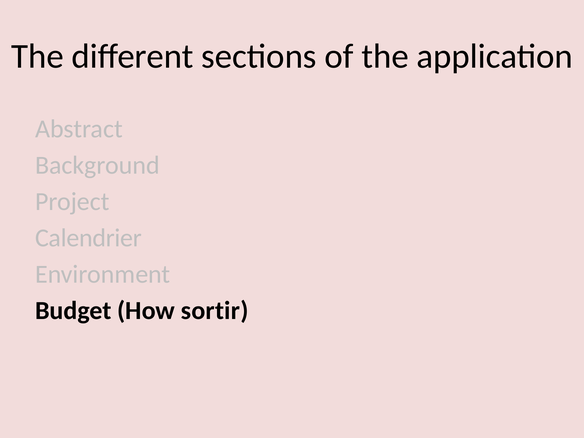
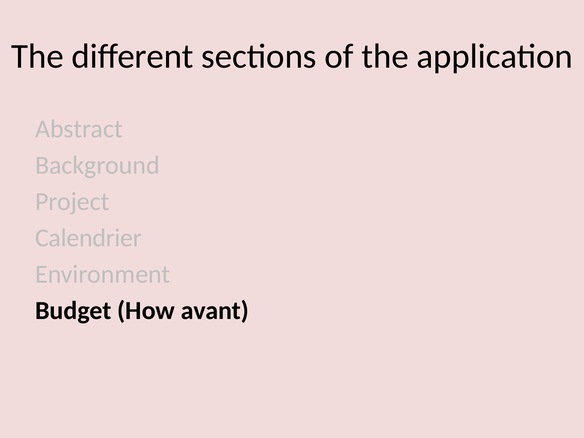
sortir: sortir -> avant (215, 311)
